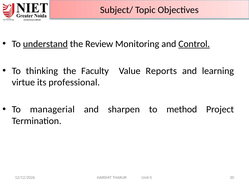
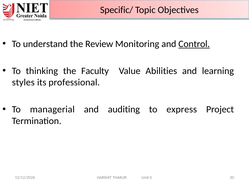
Subject/: Subject/ -> Specific/ (117, 10)
understand underline: present -> none (45, 44)
Reports: Reports -> Abilities (161, 71)
virtue: virtue -> styles (23, 83)
sharpen: sharpen -> auditing (124, 110)
method: method -> express (182, 110)
